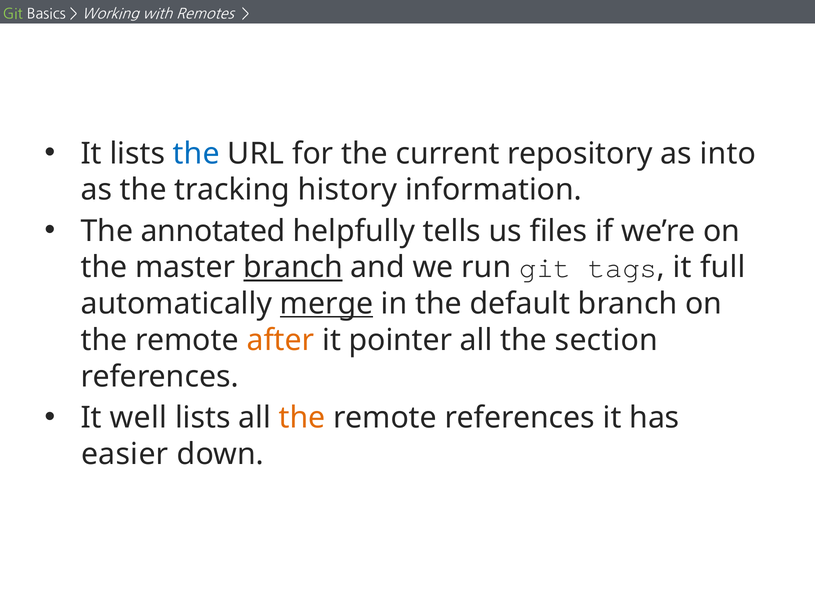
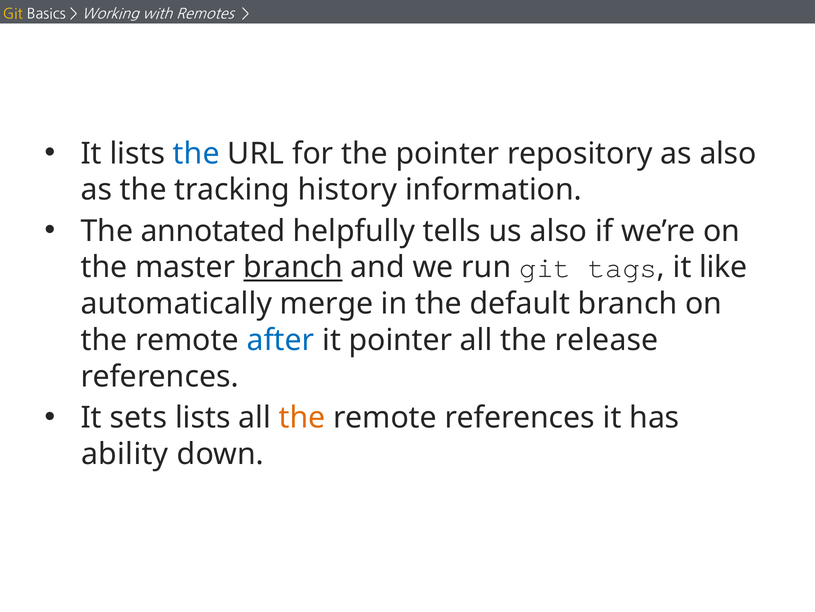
Git colour: light green -> yellow (13, 14)
the current: current -> pointer (448, 153)
as into: into -> also (728, 153)
us files: files -> also (559, 231)
full: full -> like (723, 267)
merge underline: present -> none (326, 303)
after colour: orange -> blue (280, 340)
section: section -> release (607, 340)
well: well -> sets (138, 417)
easier: easier -> ability (125, 453)
